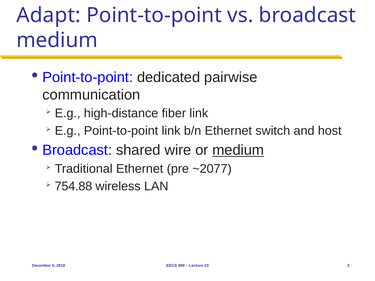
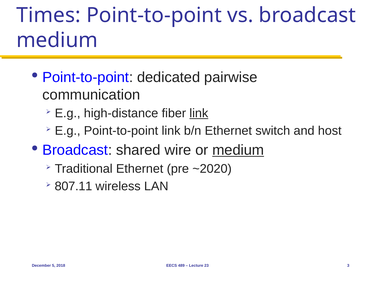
Adapt: Adapt -> Times (49, 15)
link underline: none -> present (199, 113)
~2077: ~2077 -> ~2020 (212, 169)
754.88: 754.88 -> 807.11 (73, 186)
